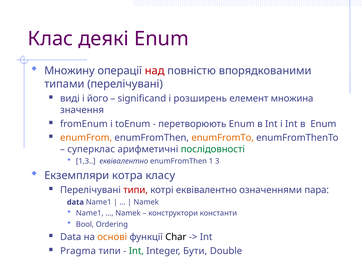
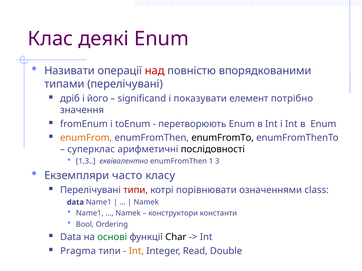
Множину: Множину -> Називати (69, 71)
виді: виді -> дріб (70, 99)
розширень: розширень -> показувати (200, 99)
множина: множина -> потрібно (292, 99)
enumFromTo colour: orange -> black (223, 138)
послідовності colour: green -> black (213, 149)
котра: котра -> часто (127, 176)
котрі еквівалентно: еквівалентно -> порівнювати (206, 190)
пара: пара -> class (317, 190)
основі colour: orange -> green (112, 237)
Int colour: green -> orange (136, 251)
Бути: Бути -> Read (195, 251)
